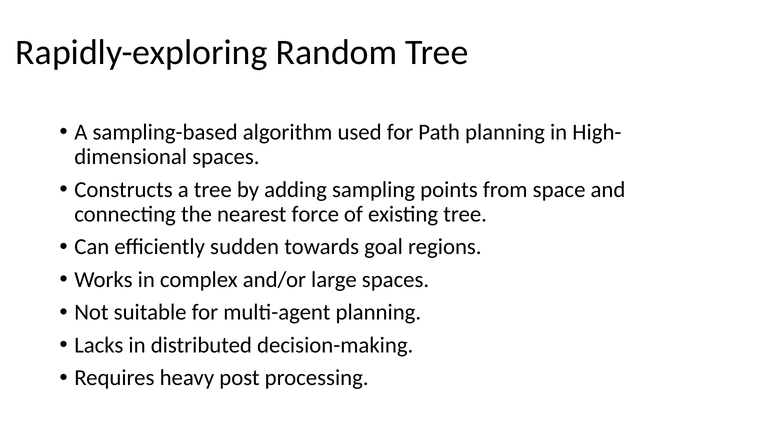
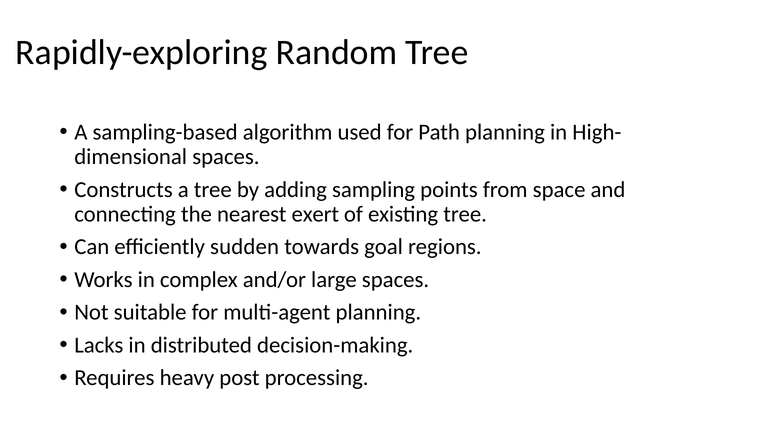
force: force -> exert (315, 214)
